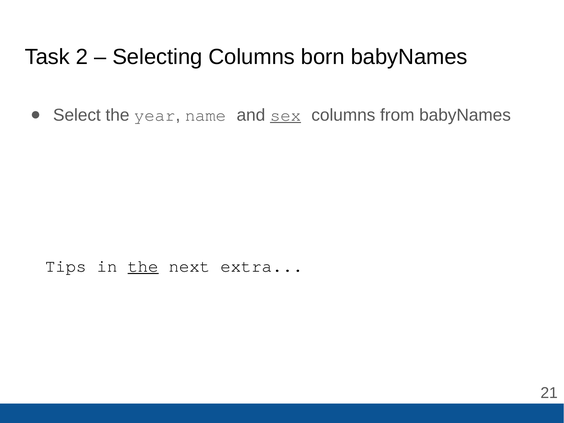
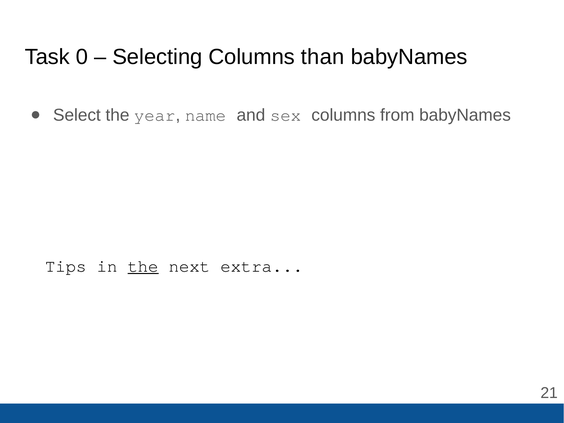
2: 2 -> 0 (82, 57)
born: born -> than (323, 57)
sex underline: present -> none (286, 115)
